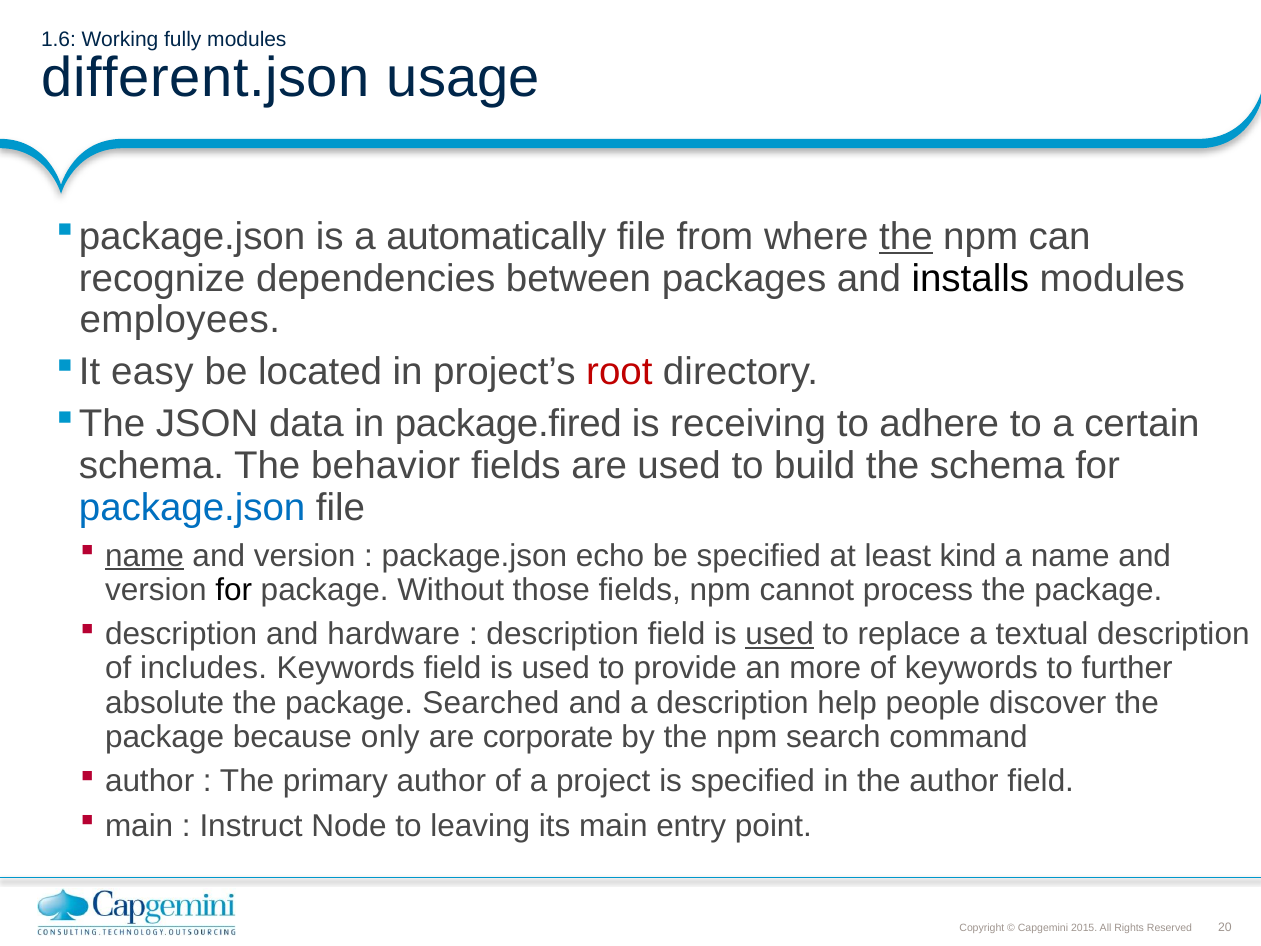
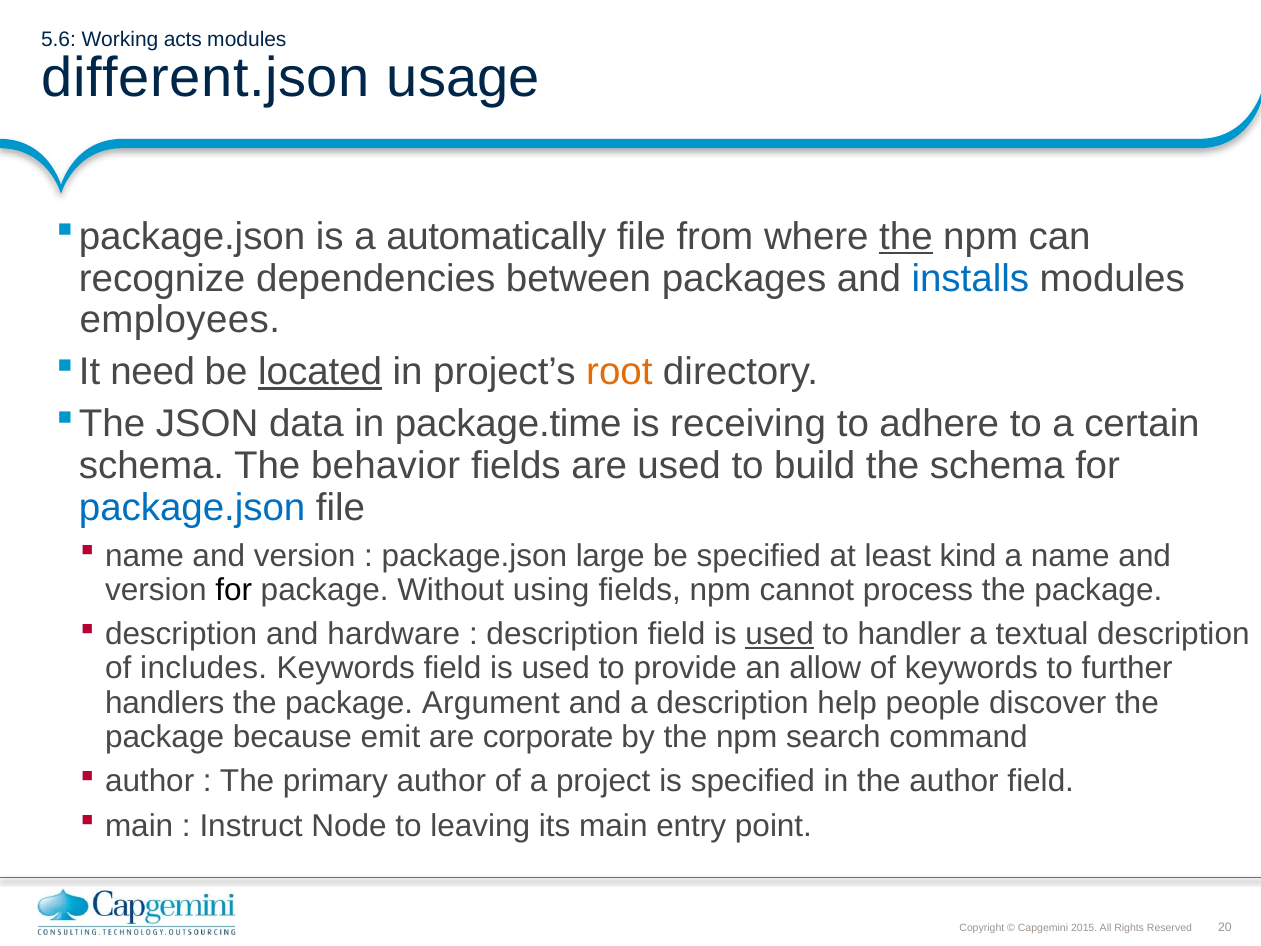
1.6: 1.6 -> 5.6 (58, 40)
fully: fully -> acts (183, 40)
installs colour: black -> blue (970, 278)
easy: easy -> need (153, 372)
located underline: none -> present (320, 372)
root colour: red -> orange (619, 372)
package.fired: package.fired -> package.time (508, 424)
name underline: present -> none (144, 556)
echo: echo -> large (610, 556)
those: those -> using (551, 590)
replace: replace -> handler (909, 634)
more: more -> allow (825, 668)
absolute: absolute -> handlers (165, 702)
Searched: Searched -> Argument (491, 702)
only: only -> emit (390, 737)
